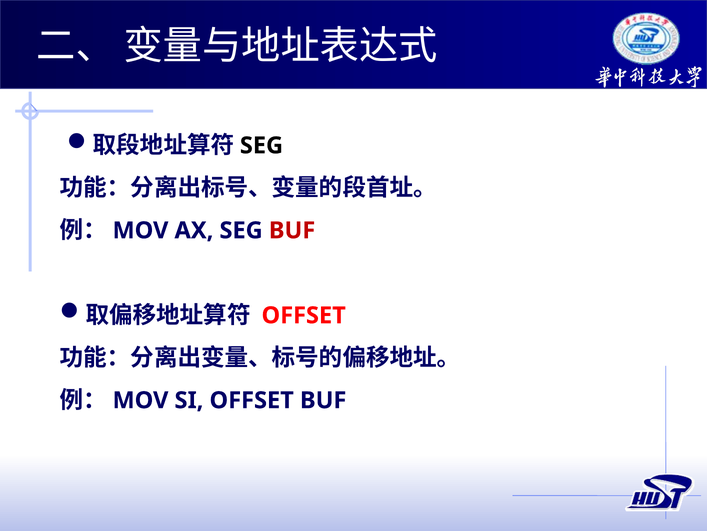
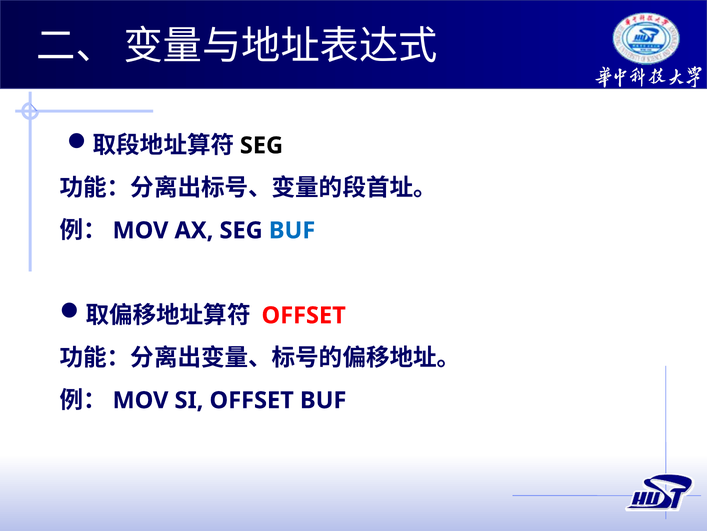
BUF colour: red -> blue (292, 230)
